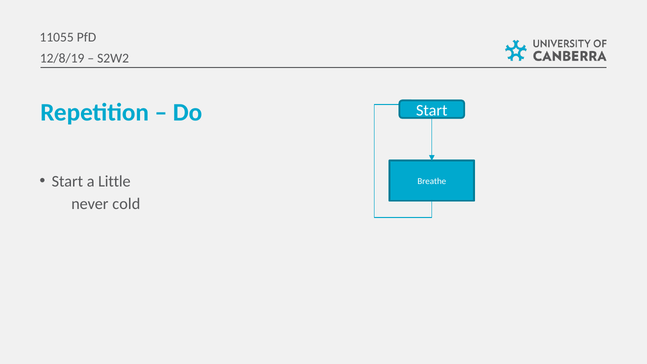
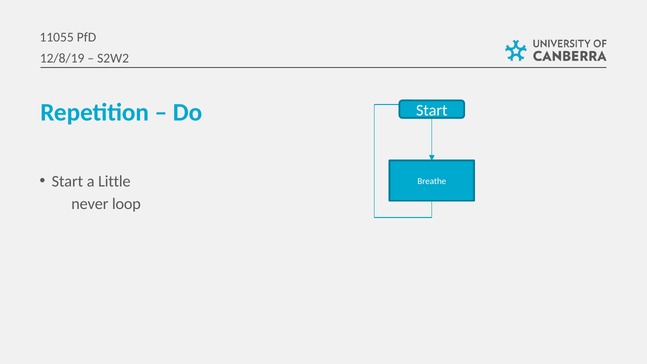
cold: cold -> loop (126, 204)
